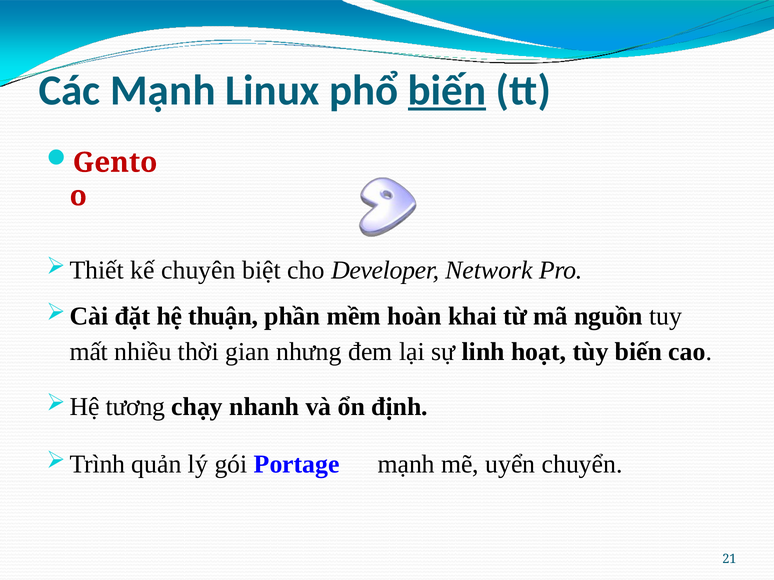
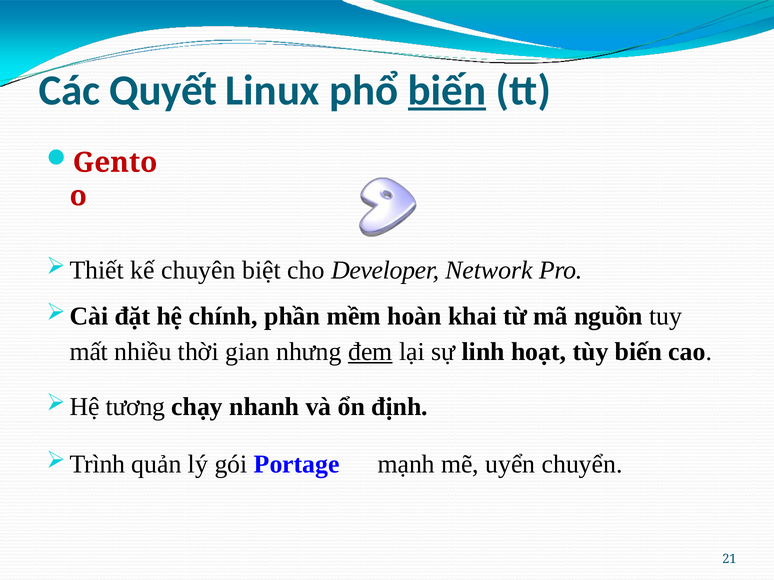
Các Mạnh: Mạnh -> Quyết (163, 91)
thuận: thuận -> chính (223, 317)
đem underline: none -> present (370, 352)
